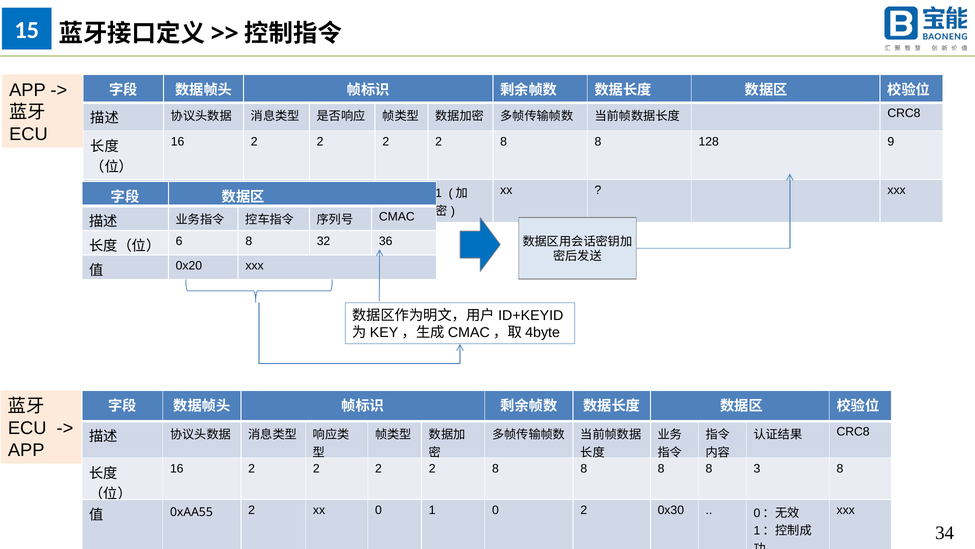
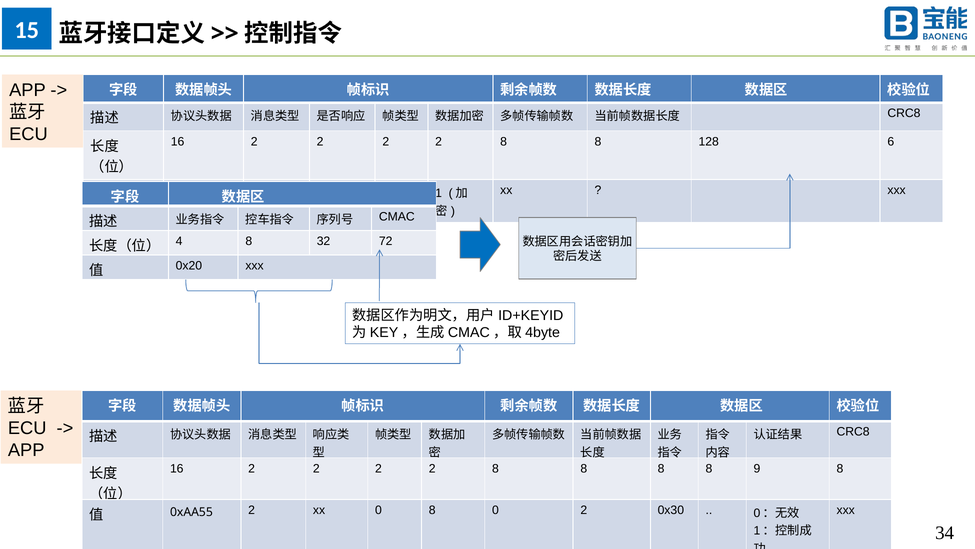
9: 9 -> 6 (891, 141)
6: 6 -> 4 (179, 241)
36: 36 -> 72 (386, 241)
3: 3 -> 9 (757, 468)
xx 0 1: 1 -> 8 (432, 510)
